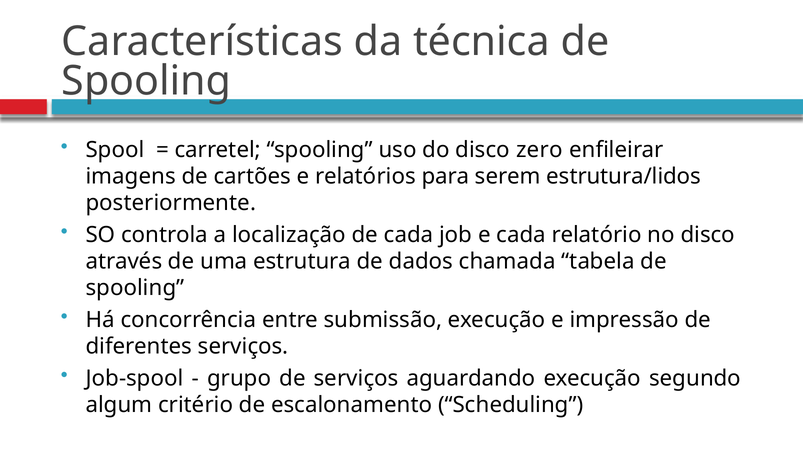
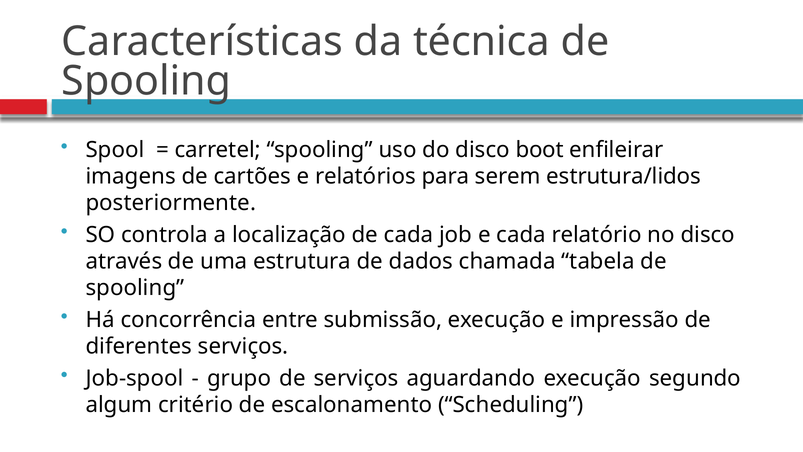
zero: zero -> boot (540, 150)
